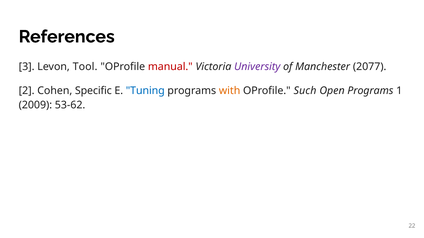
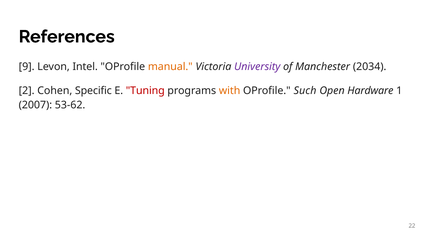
3: 3 -> 9 (27, 67)
Tool: Tool -> Intel (85, 67)
manual colour: red -> orange (170, 67)
2077: 2077 -> 2034 (370, 67)
Tuning colour: blue -> red (145, 91)
Open Programs: Programs -> Hardware (370, 91)
2009: 2009 -> 2007 (35, 105)
